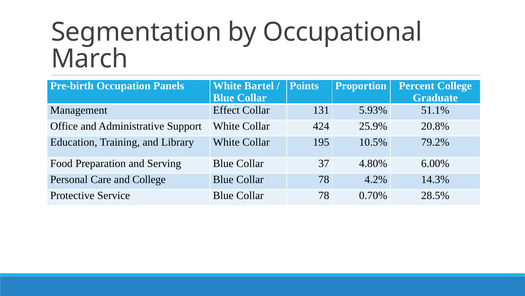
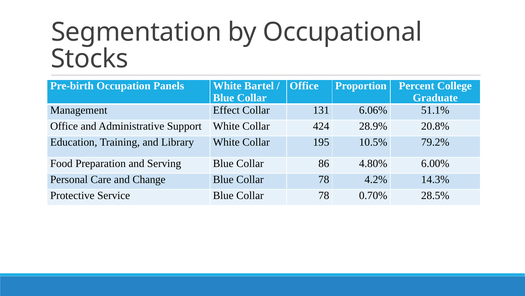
March: March -> Stocks (90, 59)
Points: Points -> Office (304, 86)
5.93%: 5.93% -> 6.06% (373, 110)
25.9%: 25.9% -> 28.9% (373, 126)
37: 37 -> 86 (324, 163)
and College: College -> Change (149, 179)
